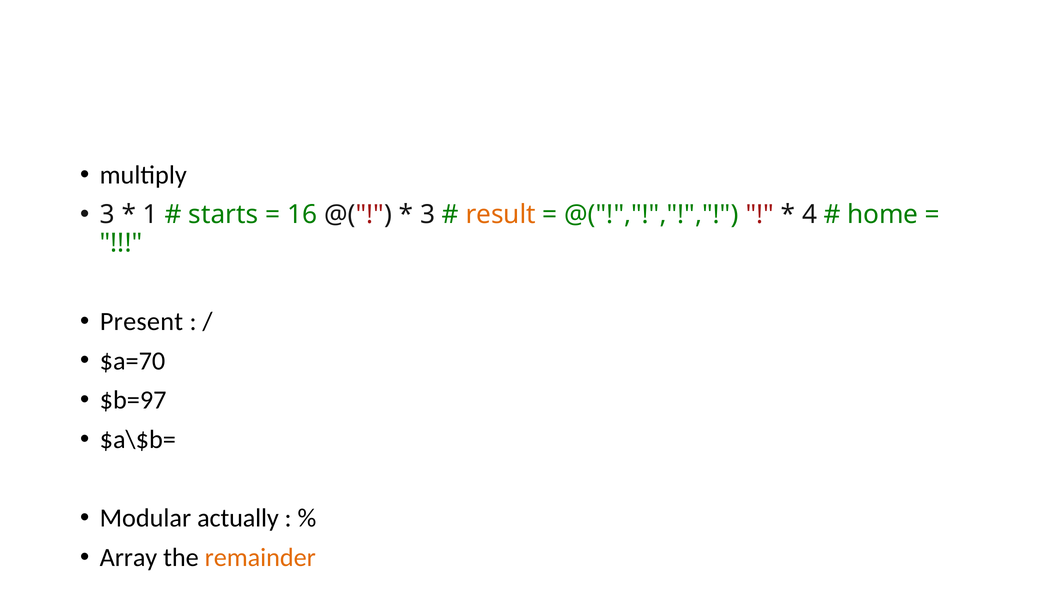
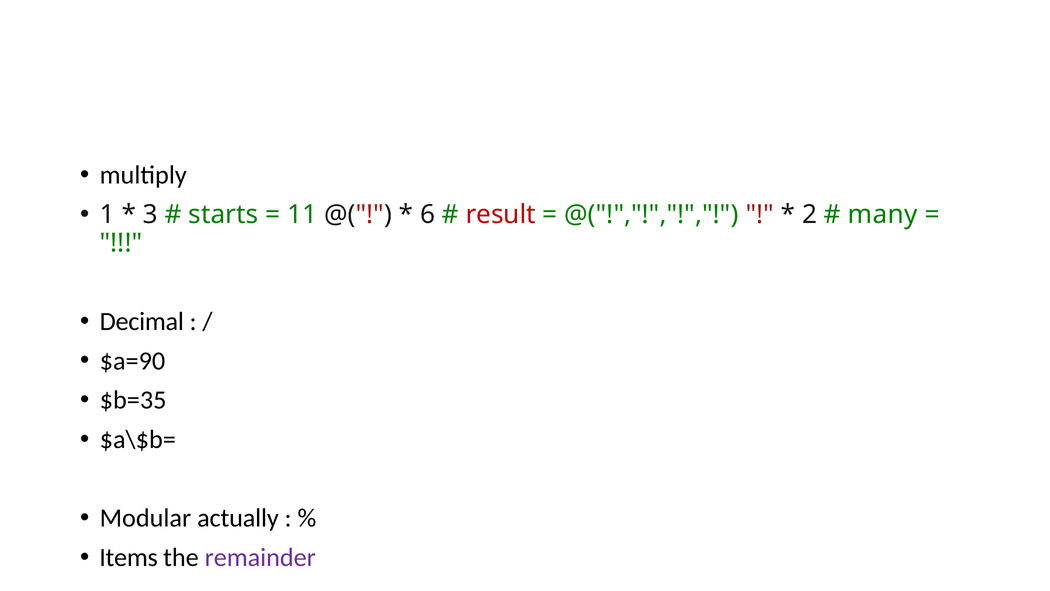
3: 3 -> 1 (107, 214)
1: 1 -> 3 (150, 214)
16: 16 -> 11 (302, 214)
3: 3 -> 6 (428, 214)
result colour: orange -> red (501, 214)
4: 4 -> 2 (810, 214)
home: home -> many (883, 214)
Present: Present -> Decimal (142, 321)
$a=70: $a=70 -> $a=90 (132, 361)
$b=97: $b=97 -> $b=35 (133, 400)
Array: Array -> Items (129, 557)
remainder colour: orange -> purple (260, 557)
